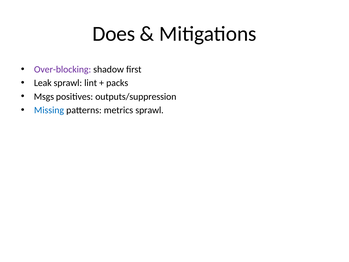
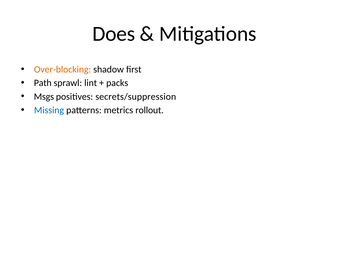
Over-blocking colour: purple -> orange (63, 69)
Leak: Leak -> Path (43, 83)
outputs/suppression: outputs/suppression -> secrets/suppression (136, 96)
metrics sprawl: sprawl -> rollout (150, 110)
